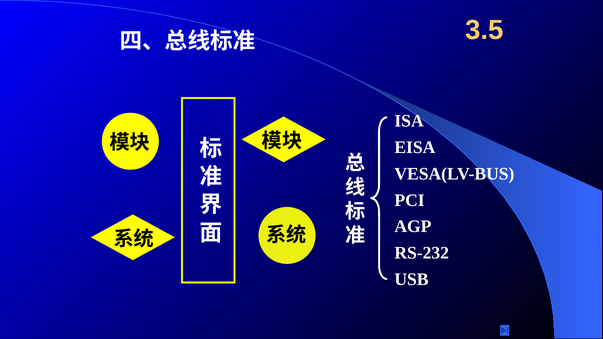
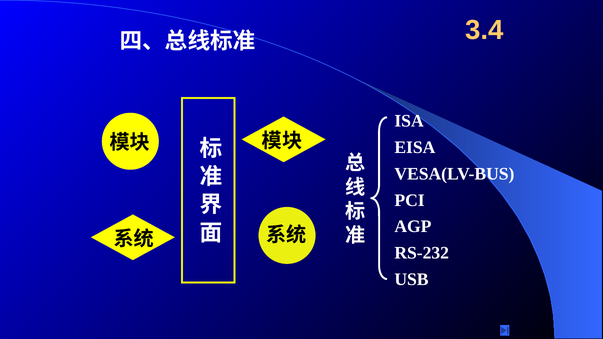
3.5: 3.5 -> 3.4 (484, 30)
